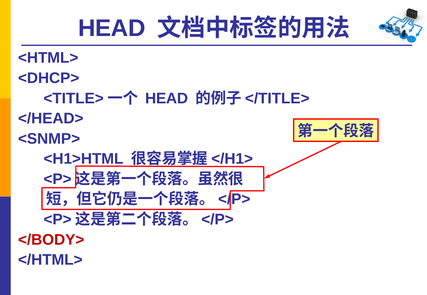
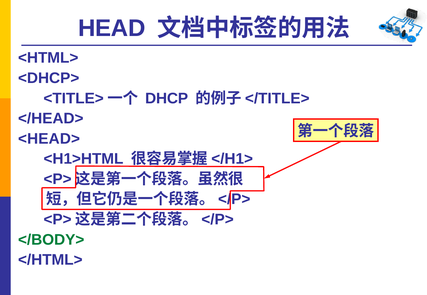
HEAD: HEAD -> DHCP (167, 98)
<SNMP>: <SNMP> -> <HEAD> (49, 139)
</BODY> colour: red -> green (51, 240)
